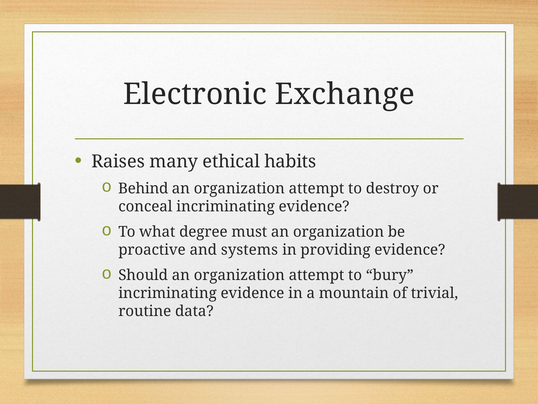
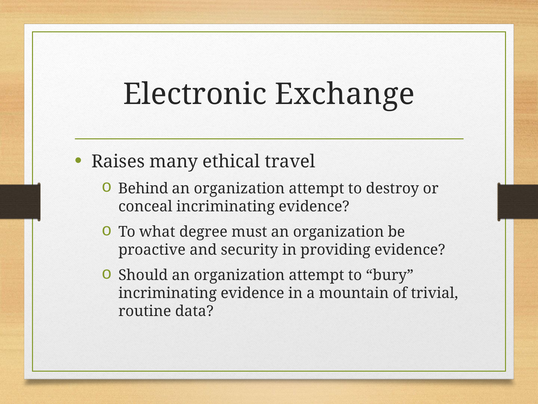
habits: habits -> travel (290, 161)
systems: systems -> security (249, 250)
